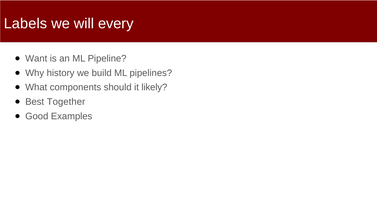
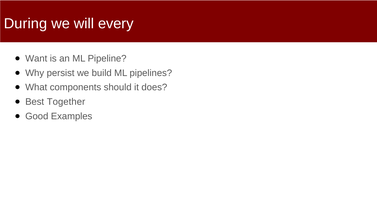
Labels: Labels -> During (25, 24)
history: history -> persist (61, 73)
likely: likely -> does (154, 87)
